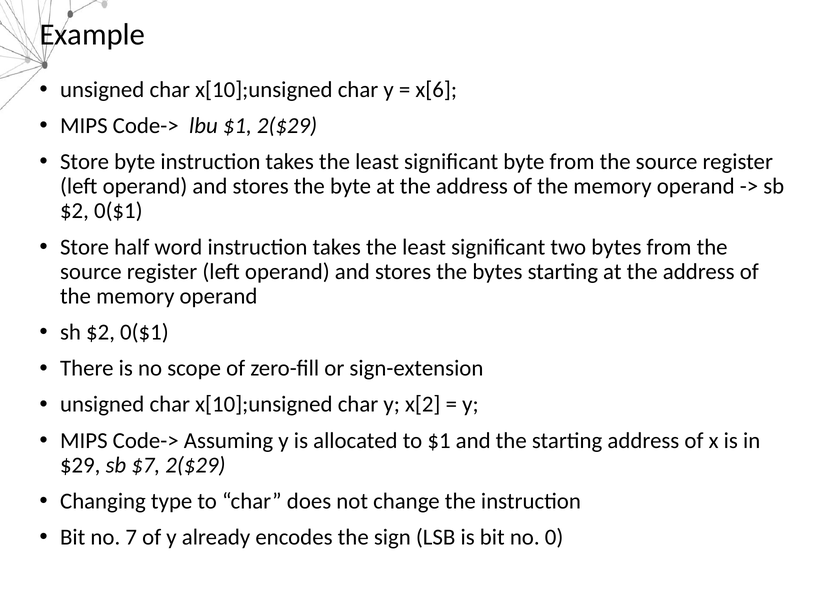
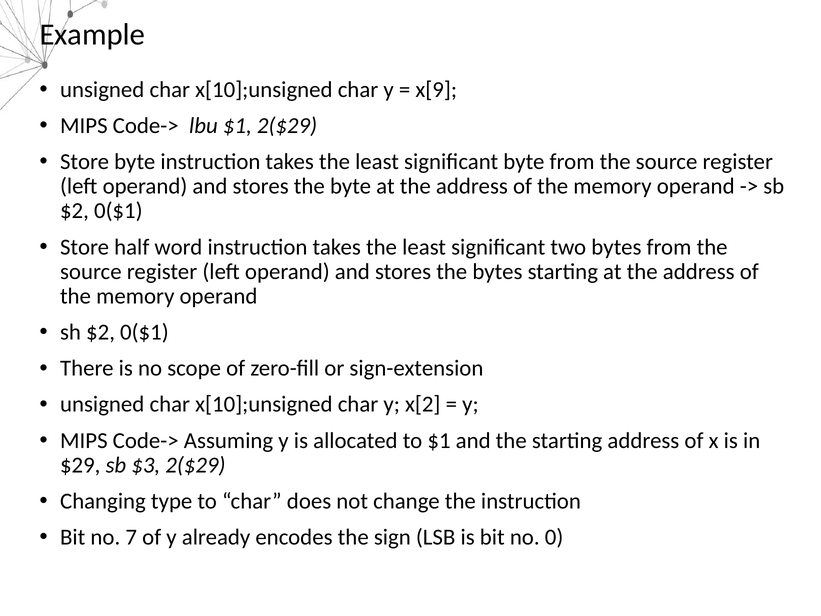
x[6: x[6 -> x[9 (436, 90)
$7: $7 -> $3 (146, 465)
